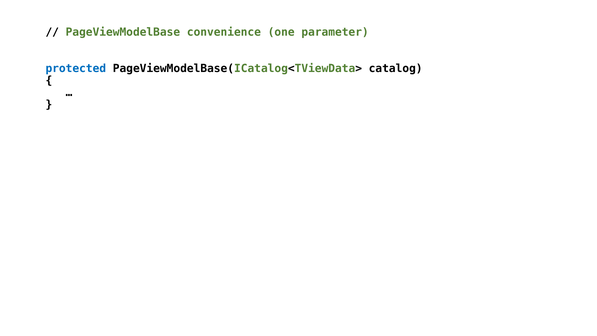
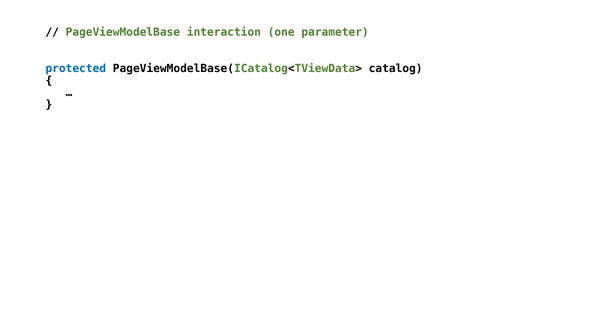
convenience: convenience -> interaction (224, 32)
